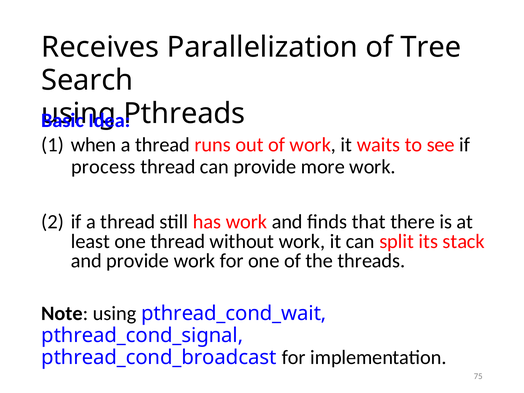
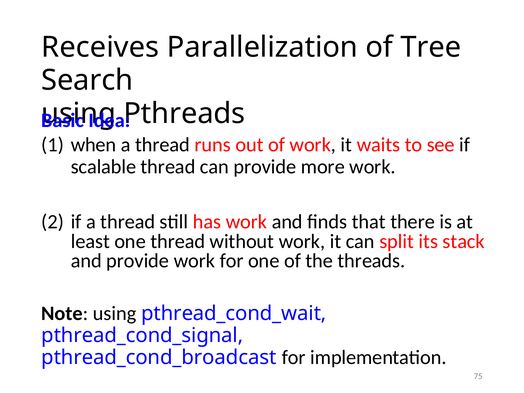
process: process -> scalable (103, 167)
